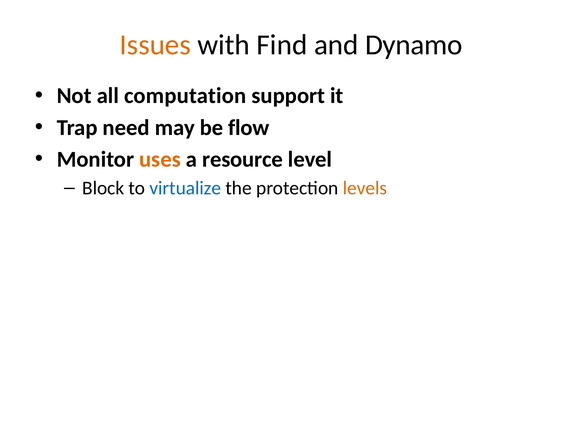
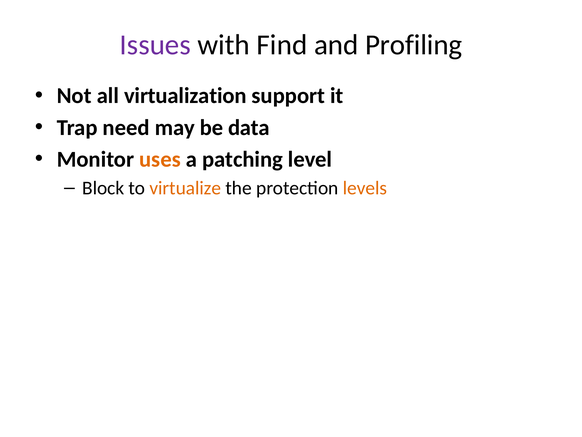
Issues colour: orange -> purple (155, 45)
Dynamo: Dynamo -> Profiling (414, 45)
computation: computation -> virtualization (185, 96)
flow: flow -> data (249, 127)
resource: resource -> patching (243, 159)
virtualize colour: blue -> orange (185, 188)
